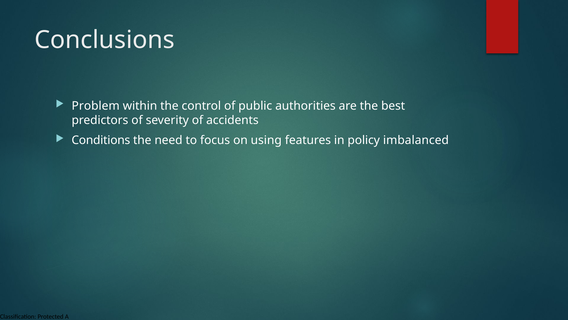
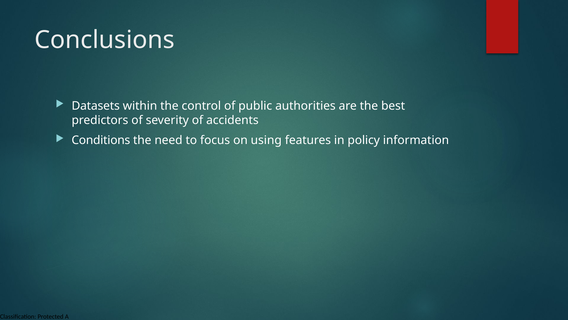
Problem: Problem -> Datasets (96, 106)
imbalanced: imbalanced -> information (416, 140)
